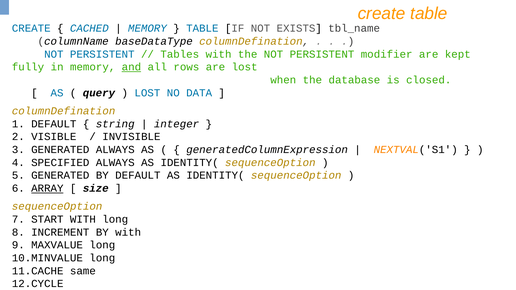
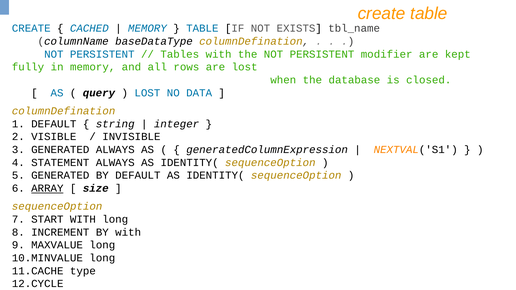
and underline: present -> none (131, 67)
SPECIFIED: SPECIFIED -> STATEMENT (60, 163)
same: same -> type (83, 271)
